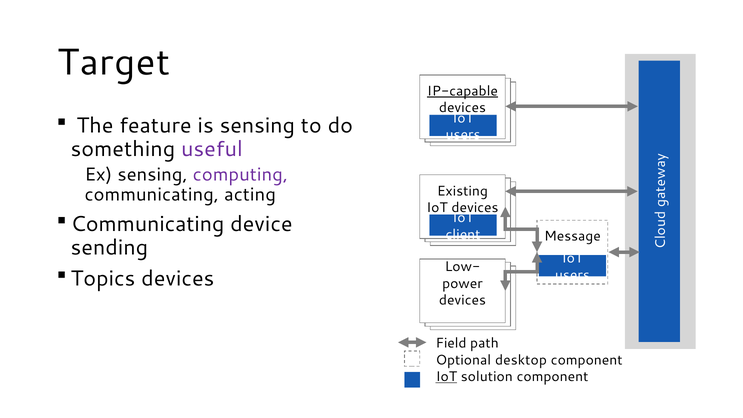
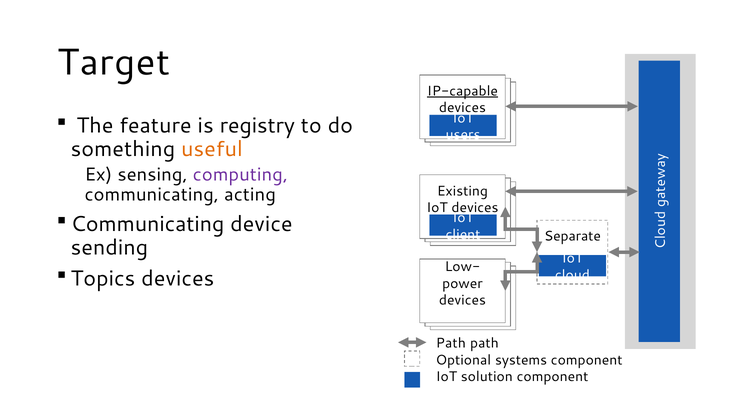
is sensing: sensing -> registry (257, 126)
useful colour: purple -> orange (212, 149)
Message: Message -> Separate (572, 236)
users: users -> cloud (572, 275)
Field: Field -> Path (451, 343)
desktop: desktop -> systems (521, 360)
IoT underline: present -> none (446, 377)
